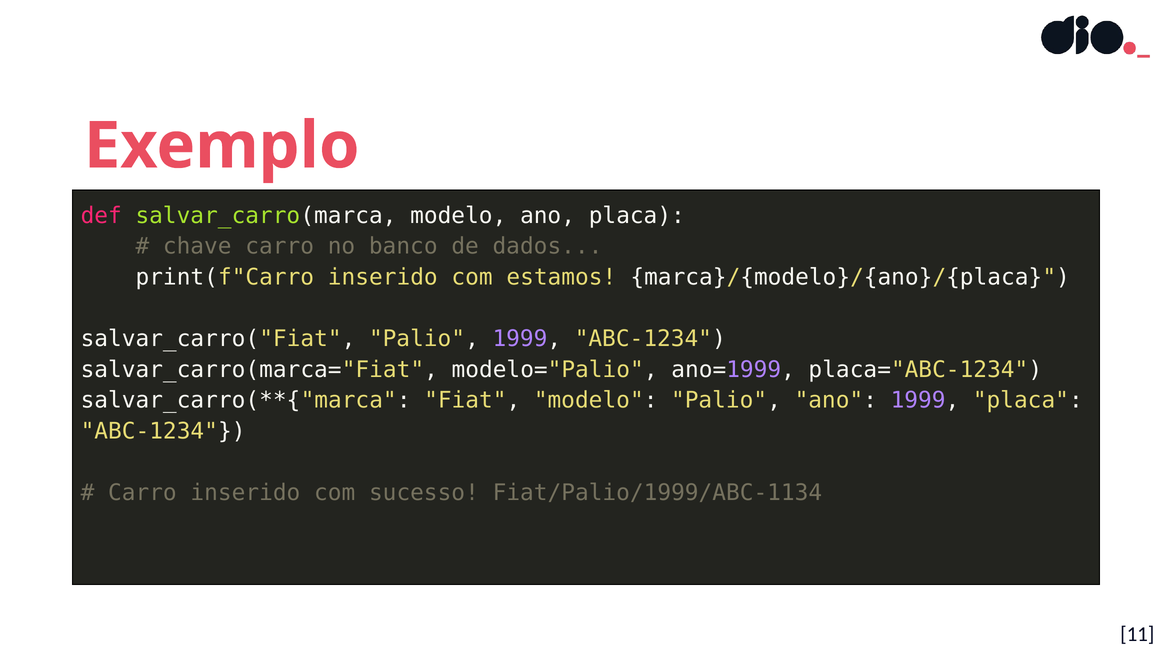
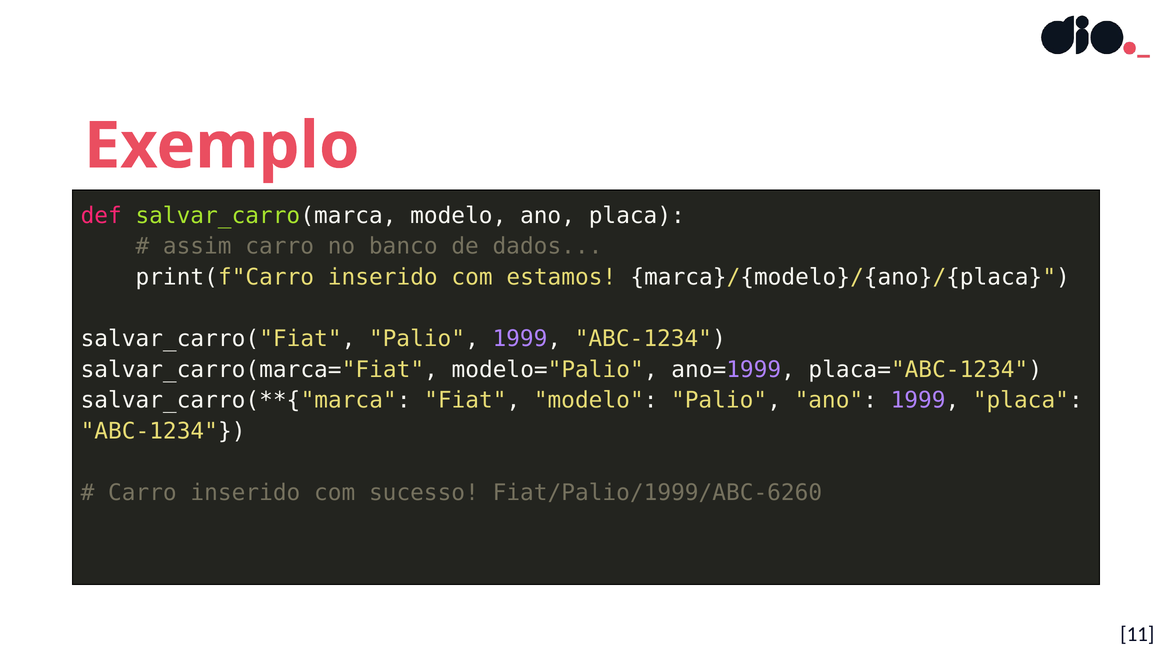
chave: chave -> assim (197, 246)
Fiat/Palio/1999/ABC-1134: Fiat/Palio/1999/ABC-1134 -> Fiat/Palio/1999/ABC-6260 (657, 492)
